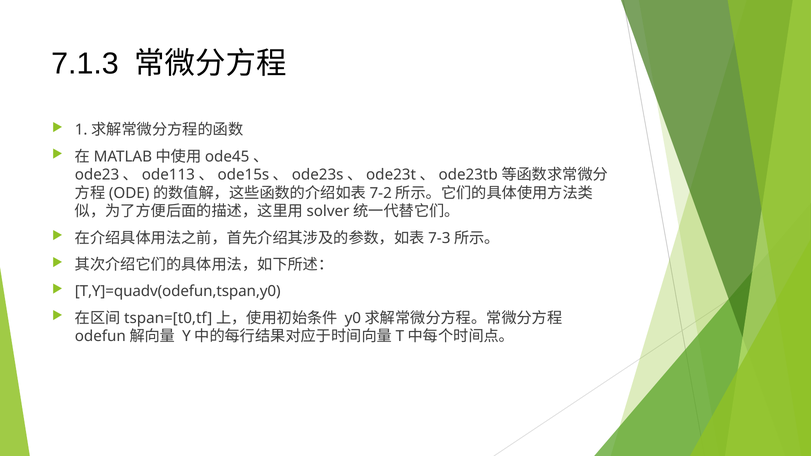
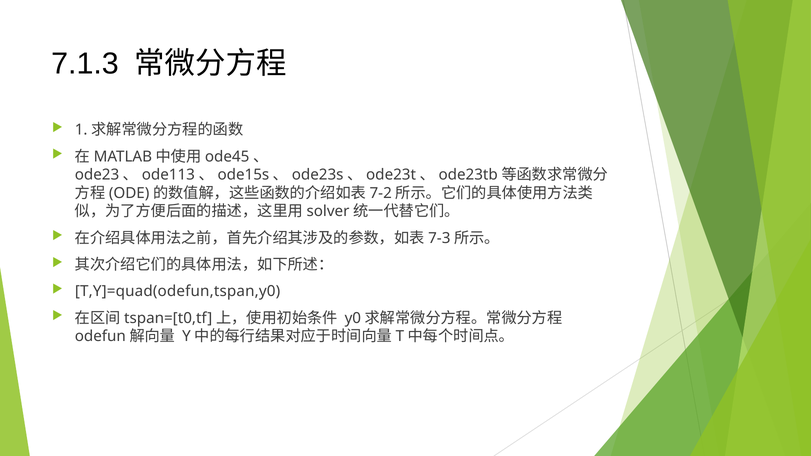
T,Y]=quadv(odefun,tspan,y0: T,Y]=quadv(odefun,tspan,y0 -> T,Y]=quad(odefun,tspan,y0 (178, 292)
